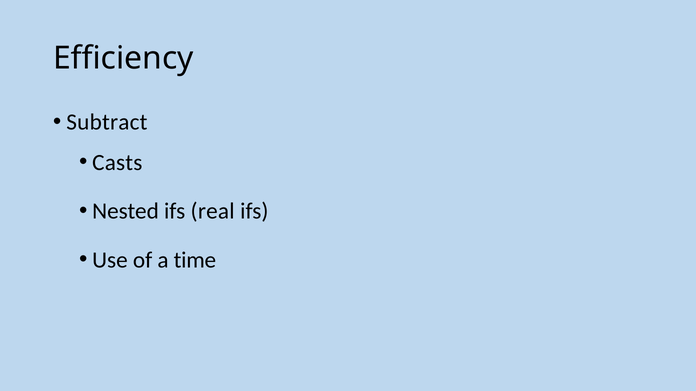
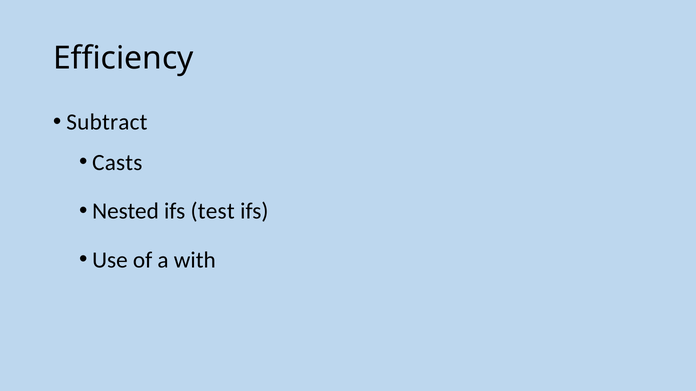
real: real -> test (213, 211)
time: time -> with (195, 260)
